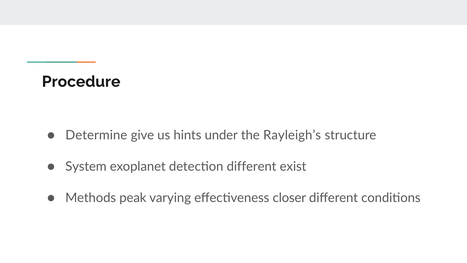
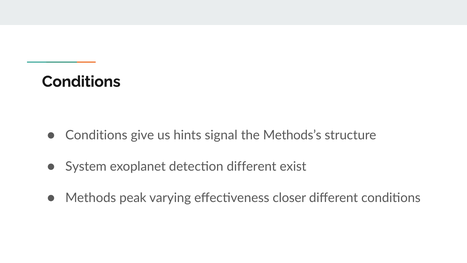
Procedure: Procedure -> Conditions (81, 82)
Determine: Determine -> Conditions (96, 135)
under: under -> signal (221, 135)
Rayleigh’s: Rayleigh’s -> Methods’s (292, 135)
